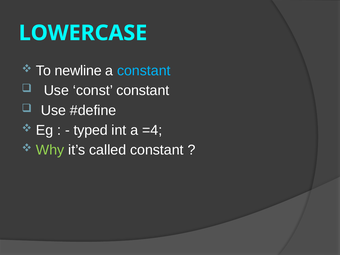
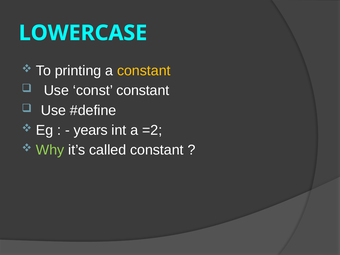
newline: newline -> printing (78, 71)
constant colour: light blue -> yellow (144, 71)
typed: typed -> years (91, 130)
=4: =4 -> =2 (152, 130)
